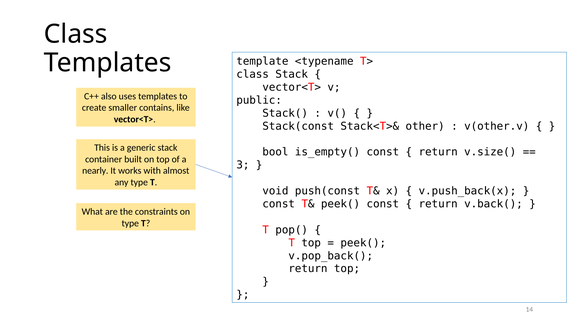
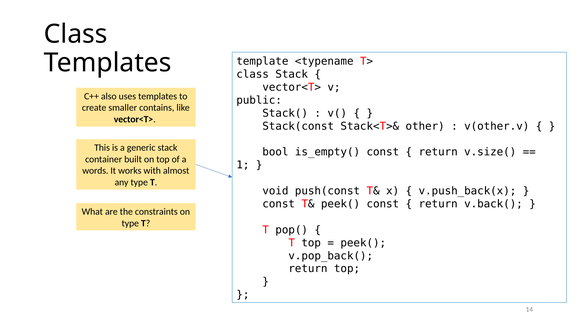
3: 3 -> 1 (243, 165)
nearly: nearly -> words (95, 171)
